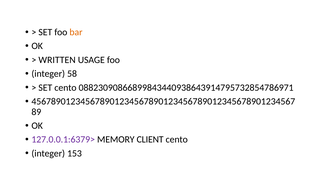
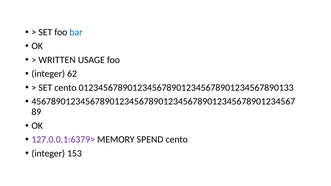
bar colour: orange -> blue (76, 32)
58: 58 -> 62 (72, 74)
08823090866899843440938643914795732854786971: 08823090866899843440938643914795732854786971 -> 01234567890123456789012345678901234567890133 (186, 88)
CLIENT: CLIENT -> SPEND (150, 140)
